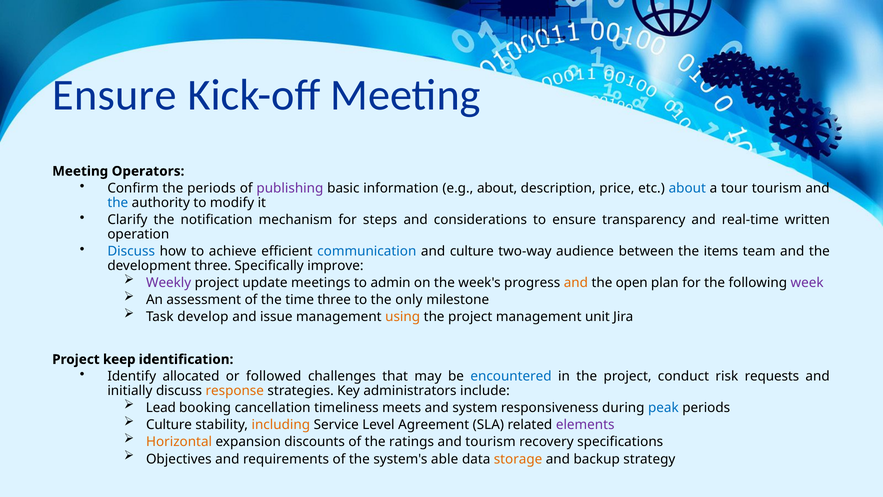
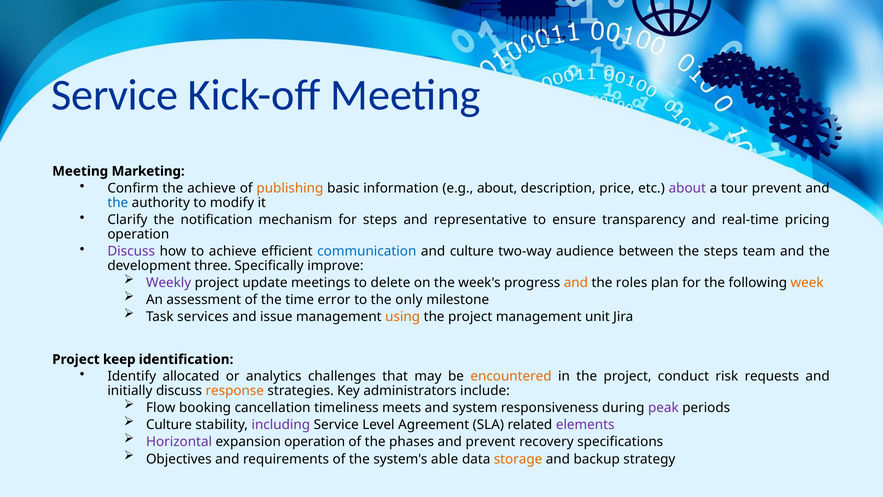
Ensure: Ensure -> Service (115, 95)
Operators: Operators -> Marketing (148, 171)
the periods: periods -> achieve (211, 188)
publishing colour: purple -> orange (290, 188)
about colour: blue -> purple (687, 188)
tour tourism: tourism -> prevent (777, 188)
considerations: considerations -> representative (480, 220)
written: written -> pricing (807, 220)
Discuss colour: blue -> purple (131, 251)
the items: items -> steps (721, 251)
admin: admin -> delete (391, 283)
open: open -> roles (632, 283)
week colour: purple -> orange (807, 283)
time three: three -> error (334, 300)
develop: develop -> services (203, 317)
followed: followed -> analytics (274, 376)
encountered colour: blue -> orange (511, 376)
Lead: Lead -> Flow (161, 408)
peak colour: blue -> purple (663, 408)
including colour: orange -> purple (281, 425)
Horizontal colour: orange -> purple (179, 442)
expansion discounts: discounts -> operation (315, 442)
ratings: ratings -> phases (412, 442)
and tourism: tourism -> prevent (491, 442)
